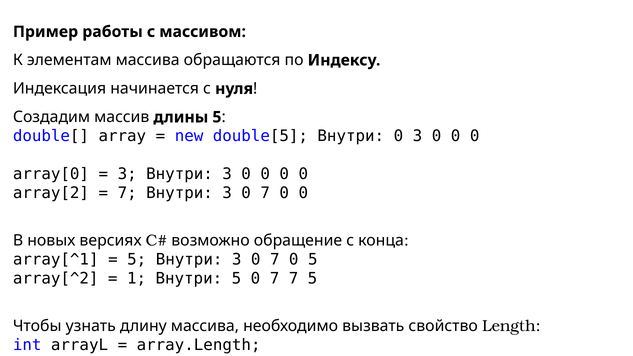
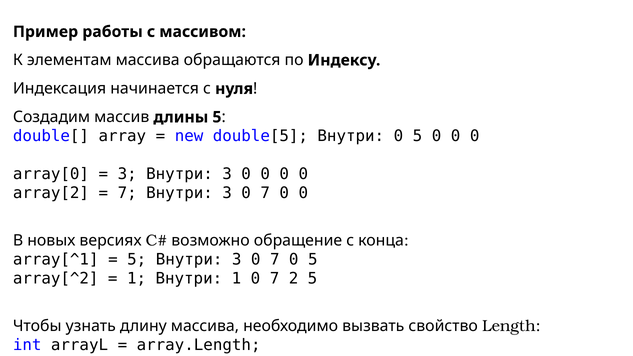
Внутри 0 3: 3 -> 5 (418, 136)
Внутри 5: 5 -> 1 (236, 279)
7 7: 7 -> 2 (294, 279)
